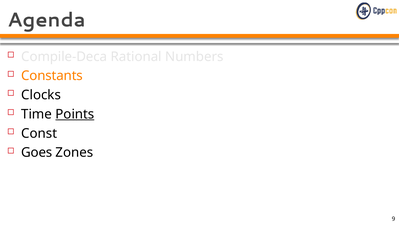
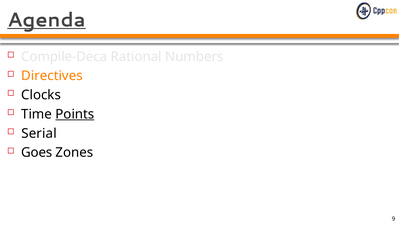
Agenda underline: none -> present (47, 20)
Constants: Constants -> Directives (52, 76)
Const: Const -> Serial (39, 133)
